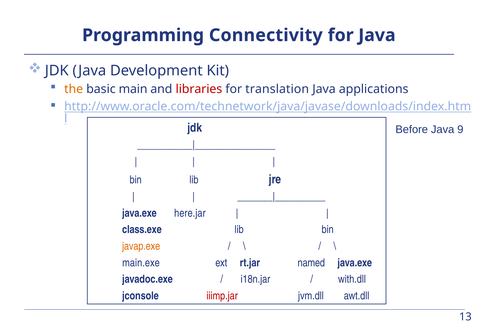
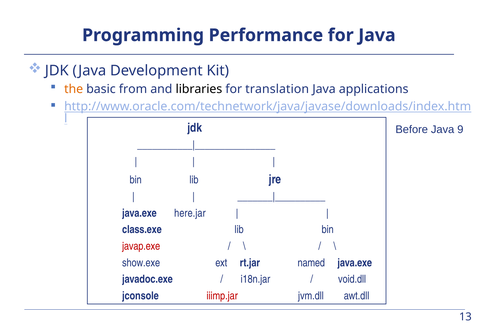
Connectivity: Connectivity -> Performance (266, 35)
main: main -> from (133, 89)
libraries colour: red -> black (199, 89)
javap.exe colour: orange -> red (141, 246)
main.exe: main.exe -> show.exe (141, 263)
with.dll: with.dll -> void.dll (352, 279)
